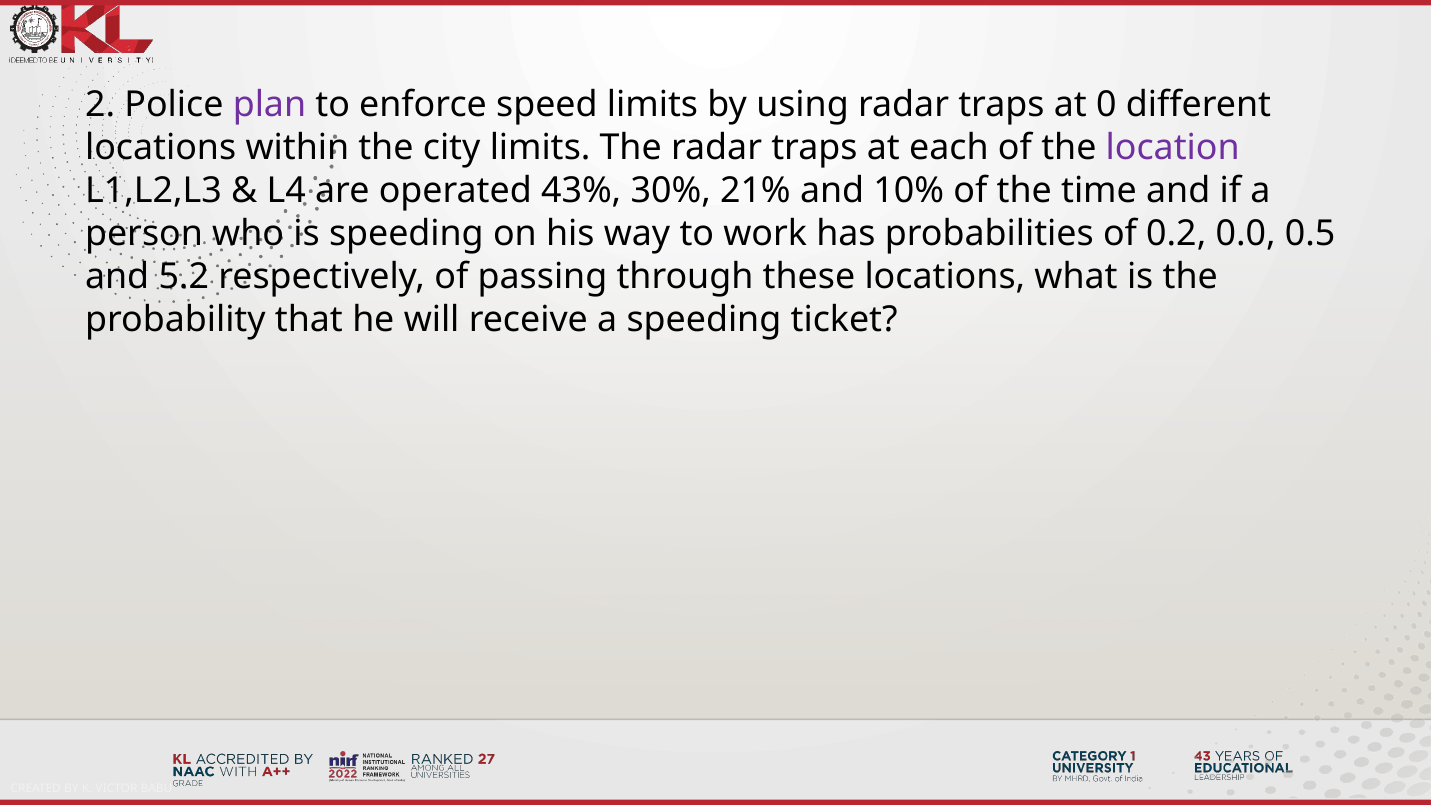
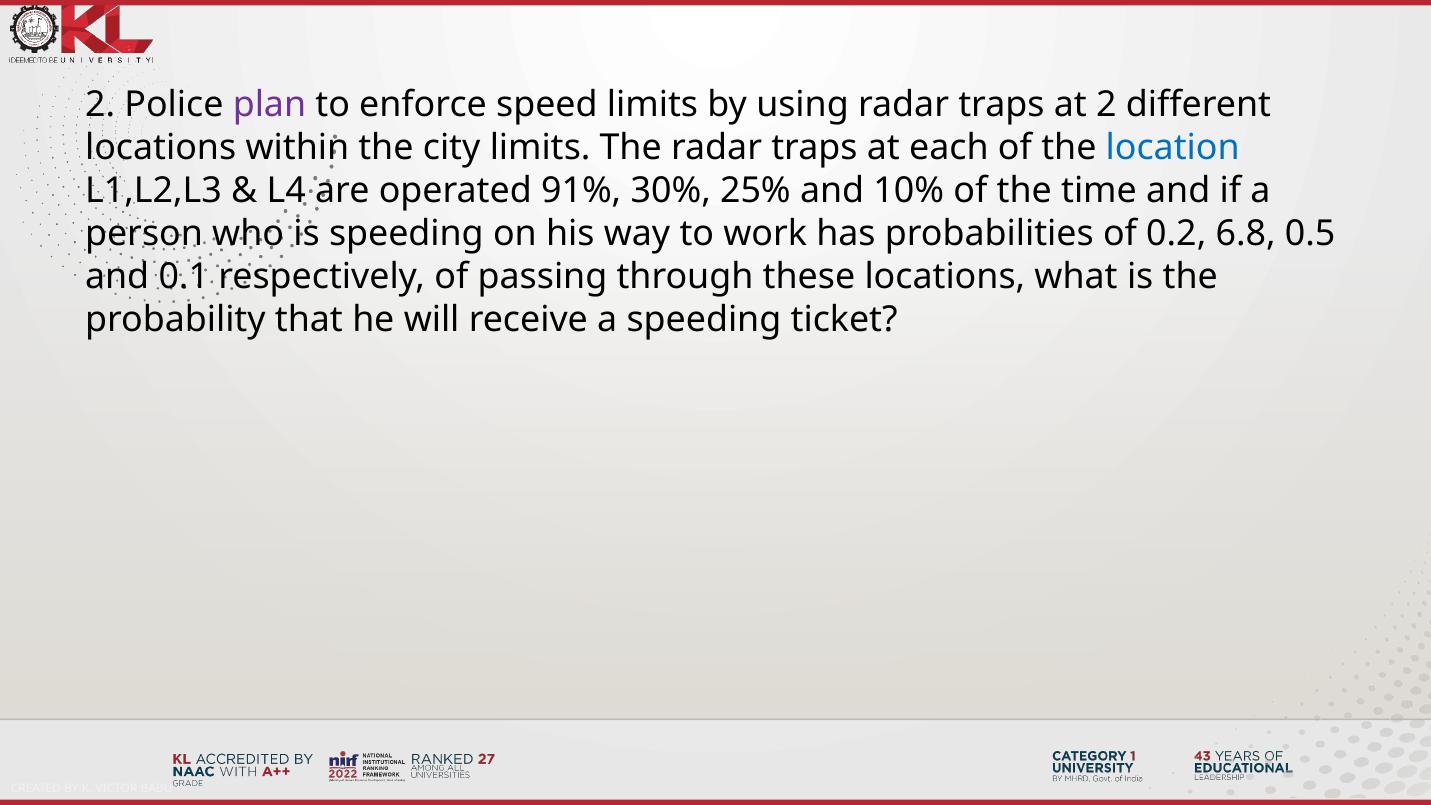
at 0: 0 -> 2 (1106, 105)
location colour: purple -> blue (1173, 148)
43%: 43% -> 91% (581, 191)
21%: 21% -> 25% (755, 191)
0.0: 0.0 -> 6.8 (1246, 234)
5.2: 5.2 -> 0.1 (184, 277)
